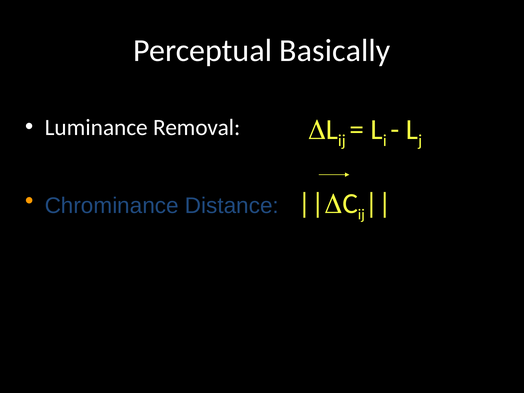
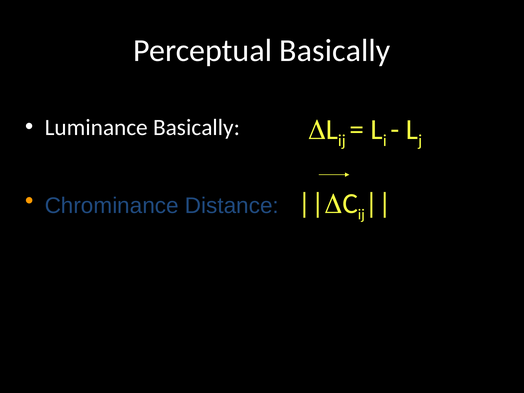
Luminance Removal: Removal -> Basically (197, 127)
